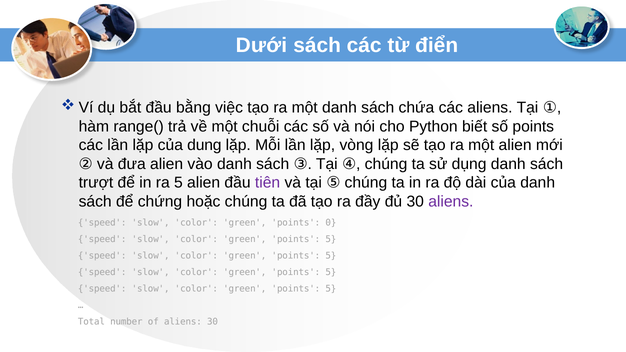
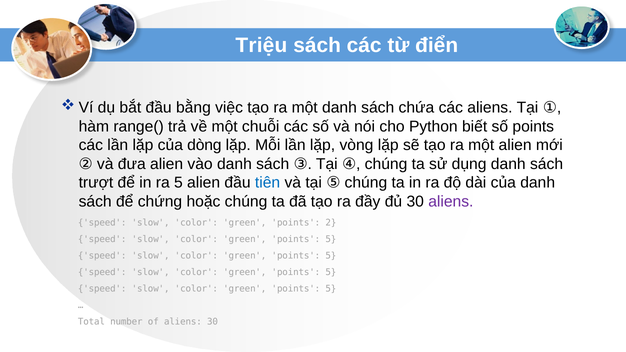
Dưới: Dưới -> Triệu (261, 45)
dung: dung -> dòng (204, 145)
tiên colour: purple -> blue (268, 183)
0: 0 -> 2 (331, 223)
